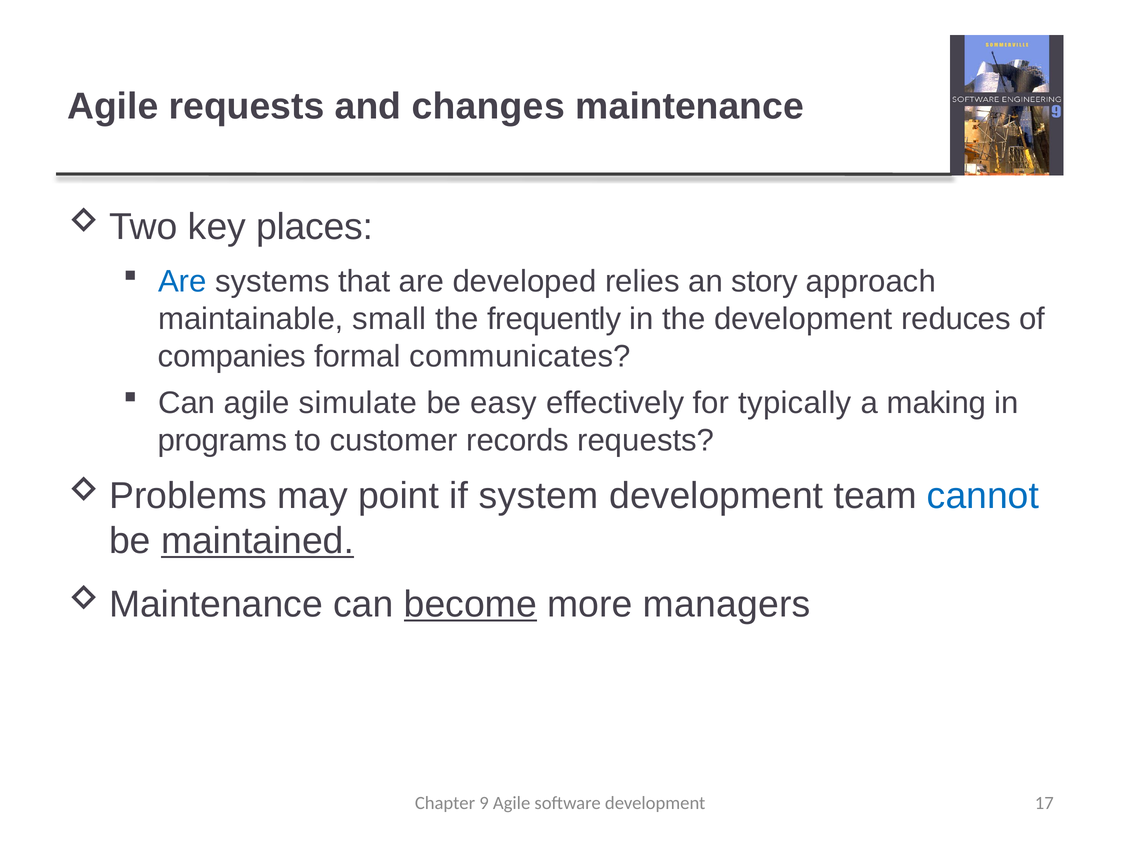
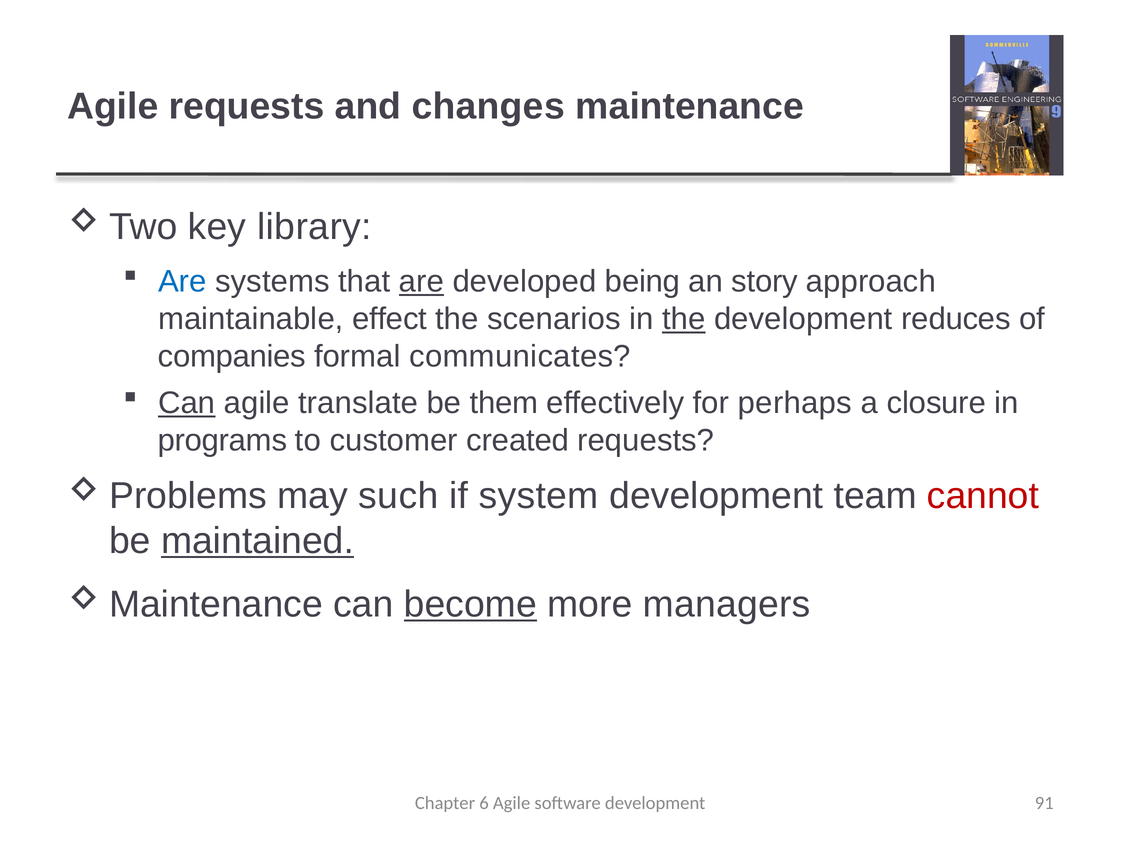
places: places -> library (314, 227)
are underline: none -> present (421, 281)
relies: relies -> being (642, 281)
small: small -> effect (390, 319)
frequently: frequently -> scenarios (554, 319)
the underline: none -> present (684, 319)
Can underline: none -> present (187, 403)
simulate: simulate -> translate (358, 403)
easy: easy -> them (504, 403)
typically: typically -> perhaps (795, 403)
making: making -> closure (936, 403)
records: records -> created (518, 440)
point: point -> such (398, 496)
cannot colour: blue -> red (983, 496)
9: 9 -> 6 (484, 803)
17: 17 -> 91 (1044, 803)
